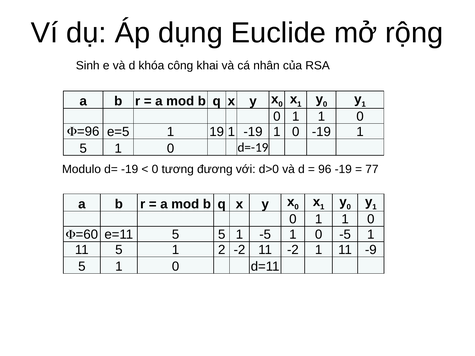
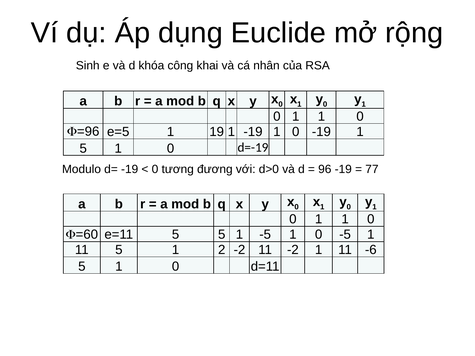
-9: -9 -> -6 (371, 250)
